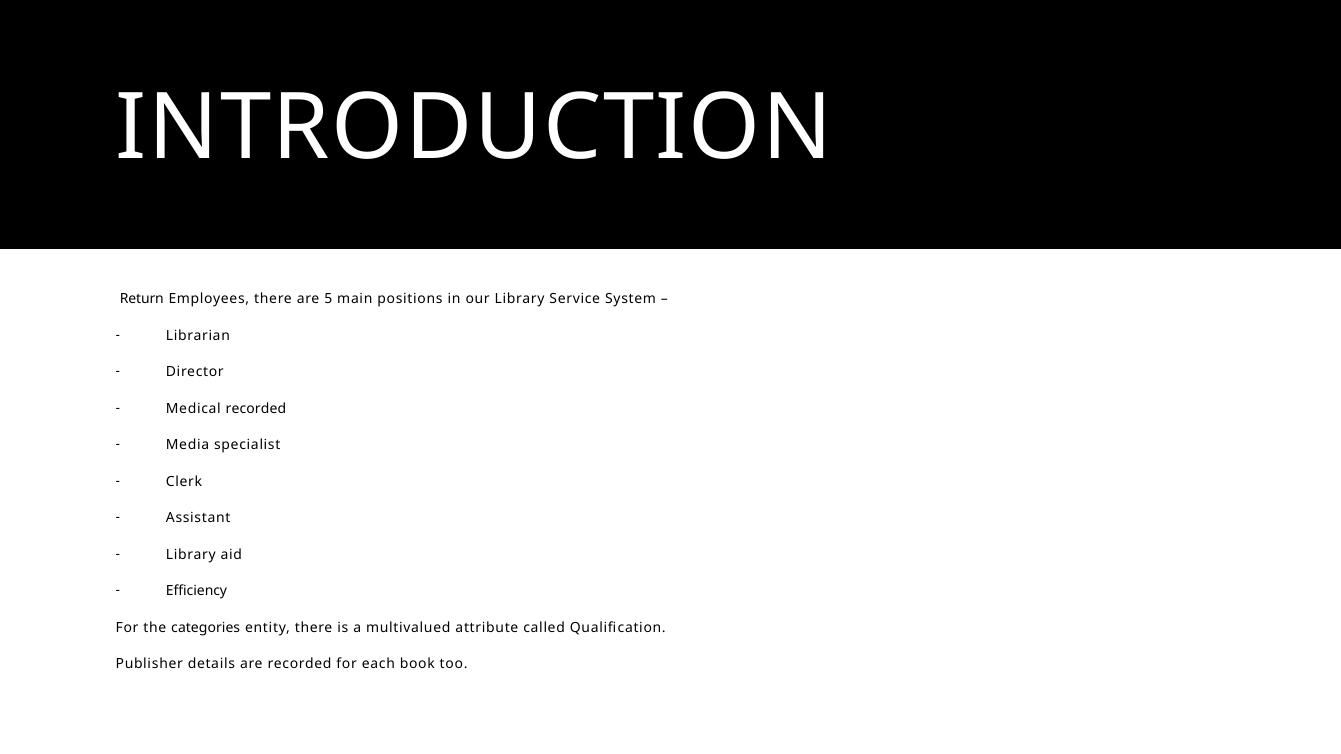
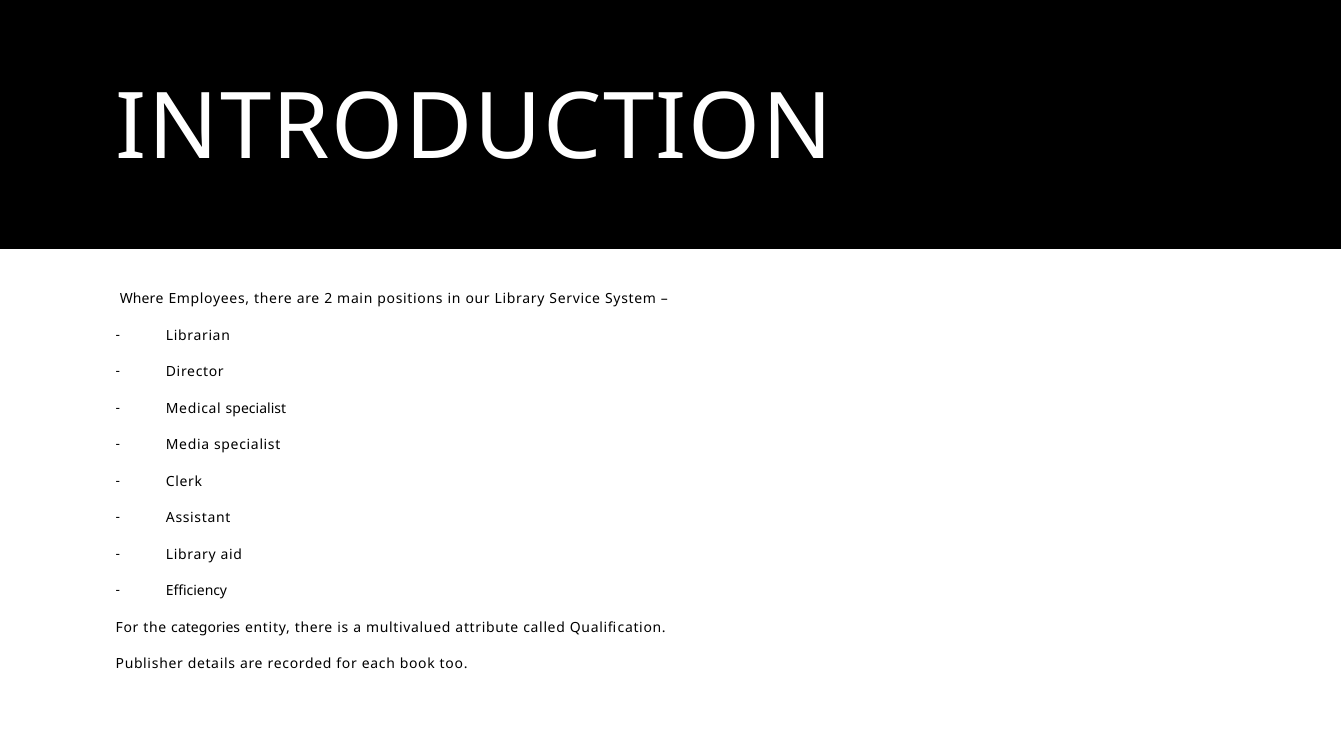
Return: Return -> Where (142, 299)
5: 5 -> 2 (328, 299)
Medical recorded: recorded -> specialist (256, 409)
